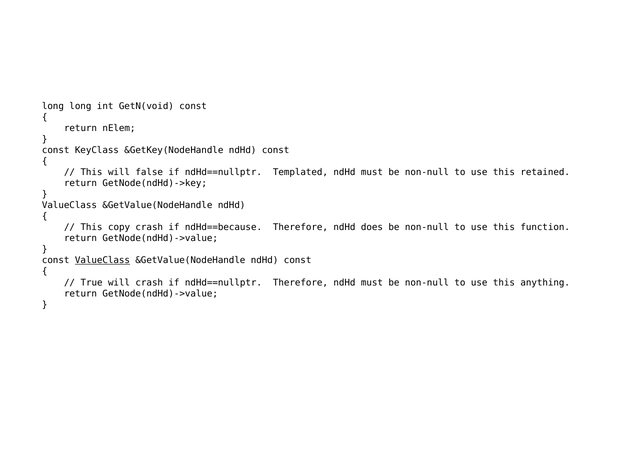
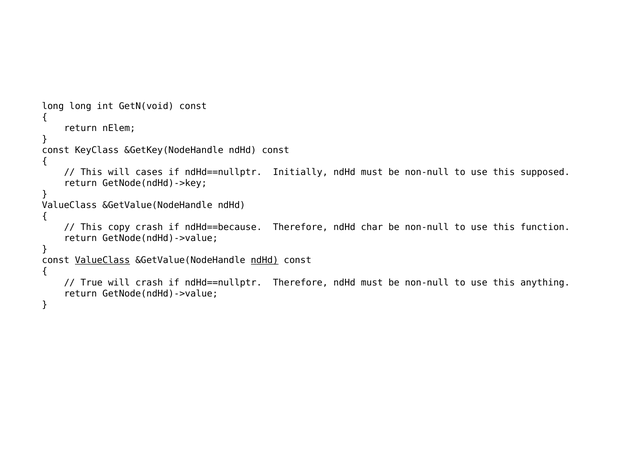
false: false -> cases (149, 172)
Templated: Templated -> Initially (300, 172)
retained: retained -> supposed (545, 172)
does: does -> char (372, 227)
ndHd underline: none -> present (265, 261)
